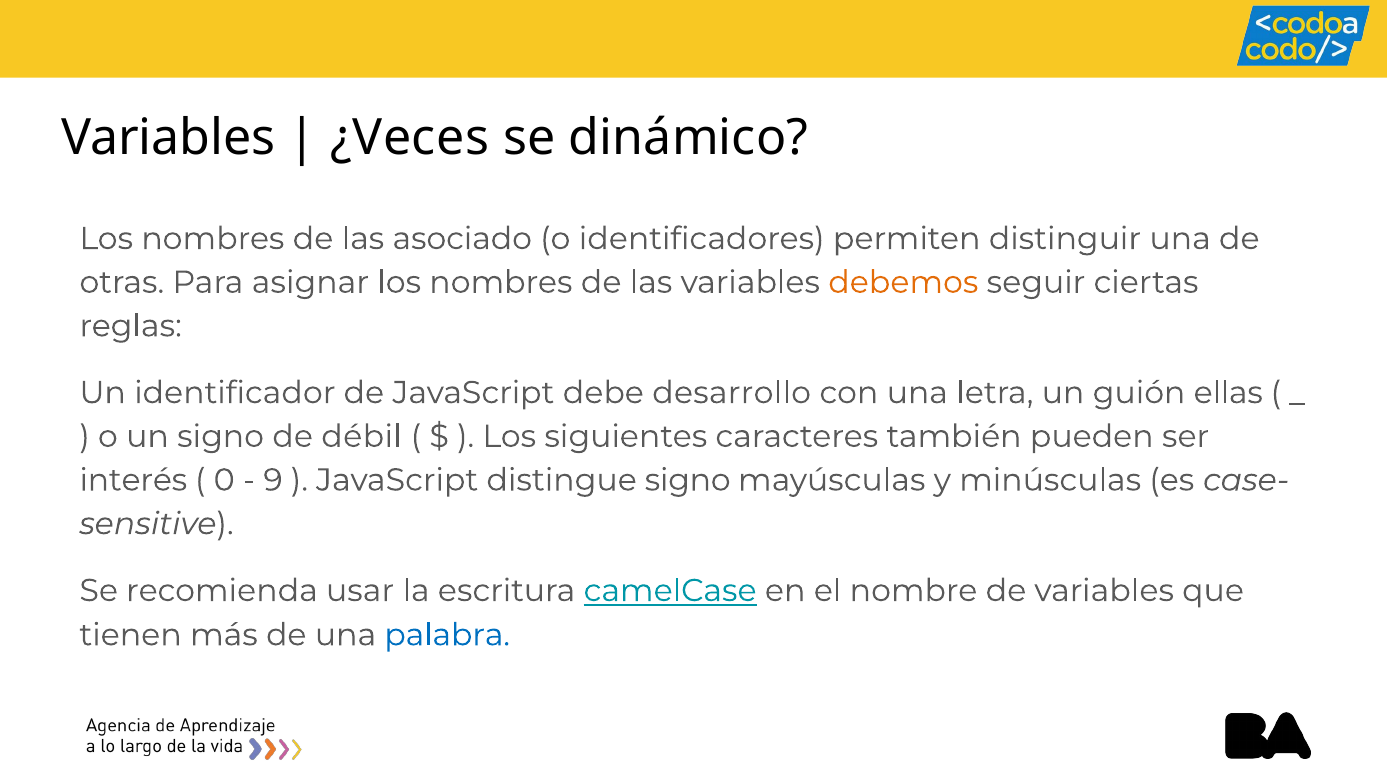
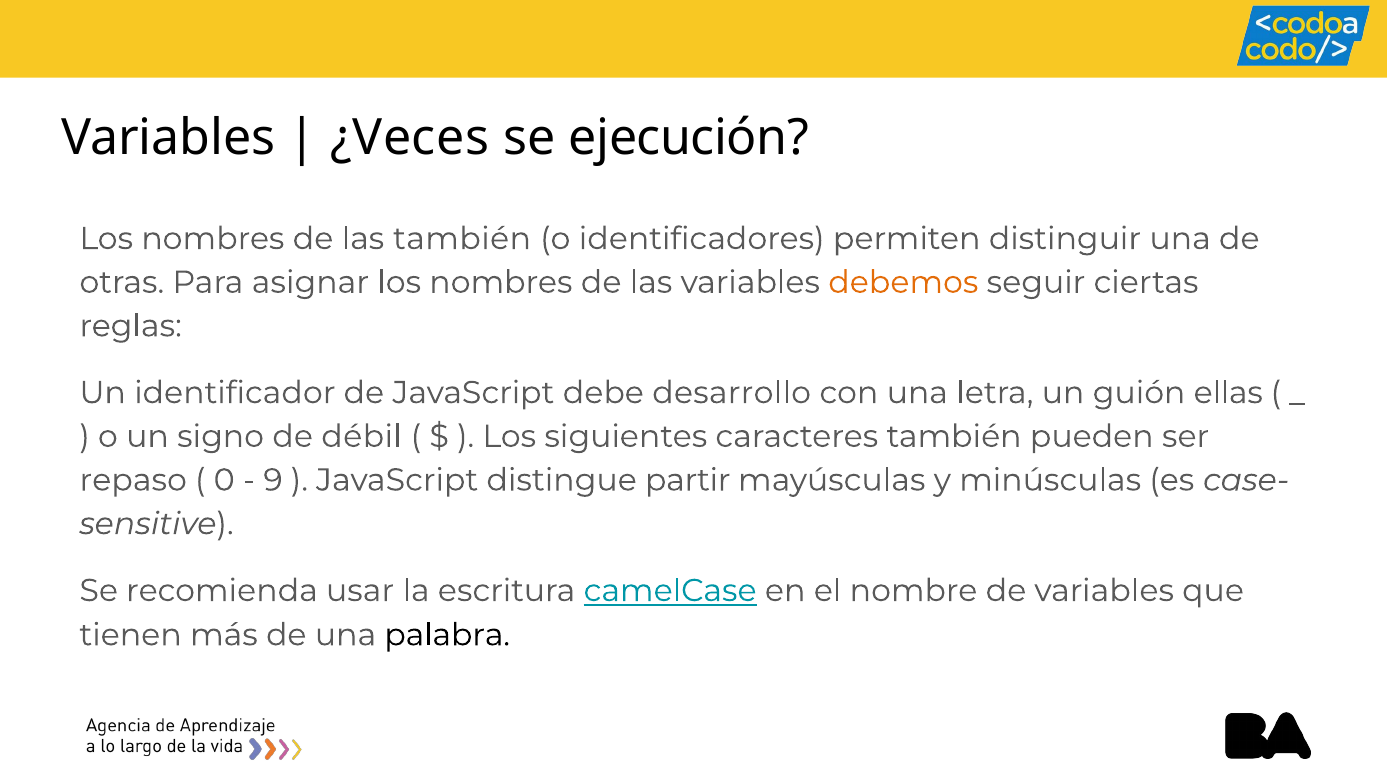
dinámico: dinámico -> ejecución (689, 138)
las asociado: asociado -> también (462, 239)
interés: interés -> repaso (133, 480)
distingue signo: signo -> partir (688, 480)
palabra colour: blue -> black (447, 635)
